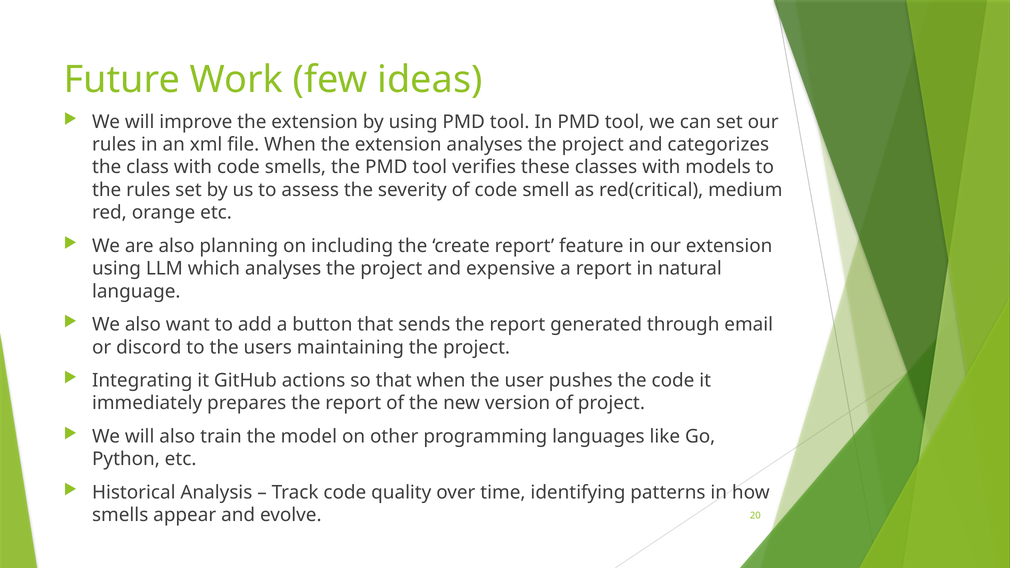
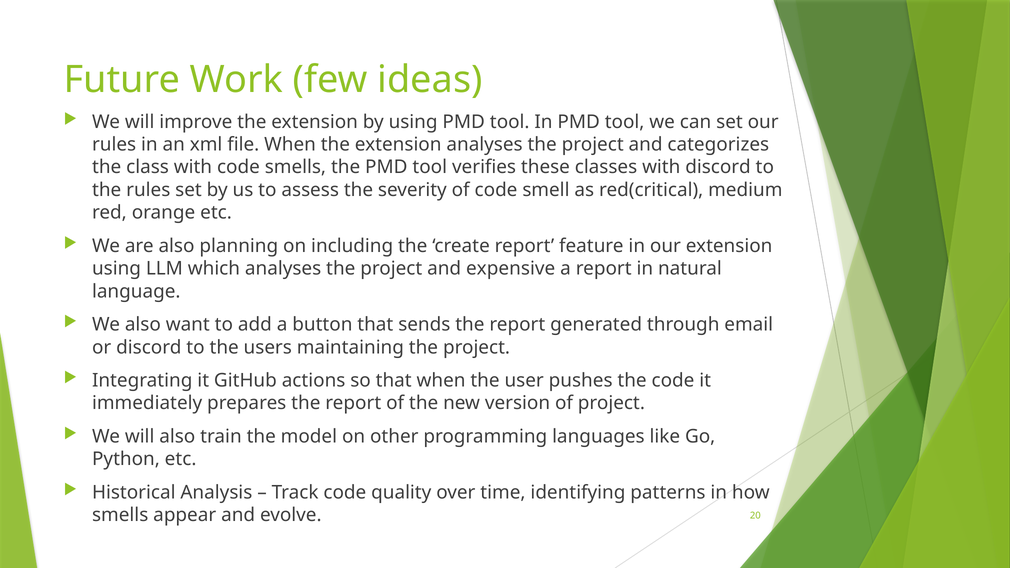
with models: models -> discord (718, 167)
